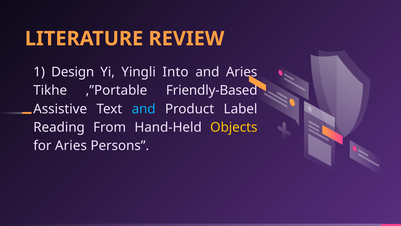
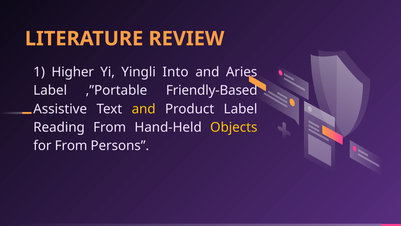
Design: Design -> Higher (73, 72)
Tikhe: Tikhe -> Label (50, 90)
and colour: light blue -> yellow (144, 109)
for Aries: Aries -> From (71, 146)
